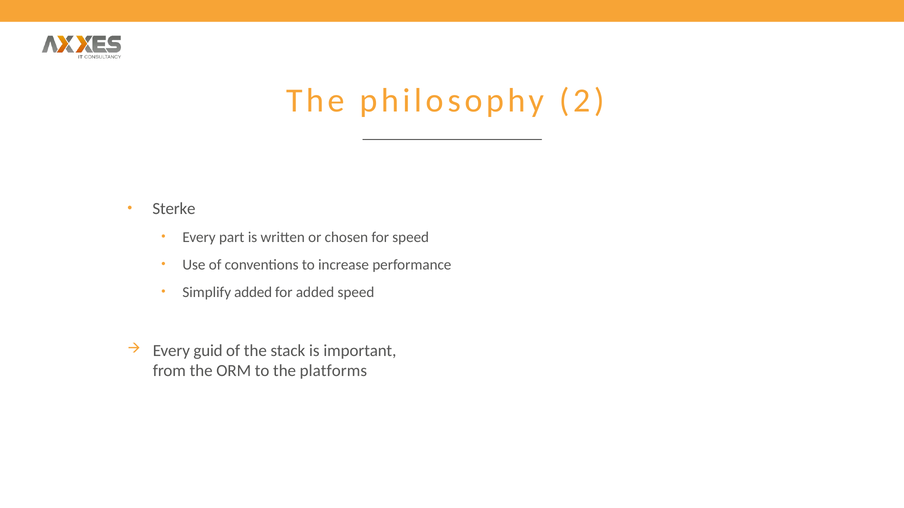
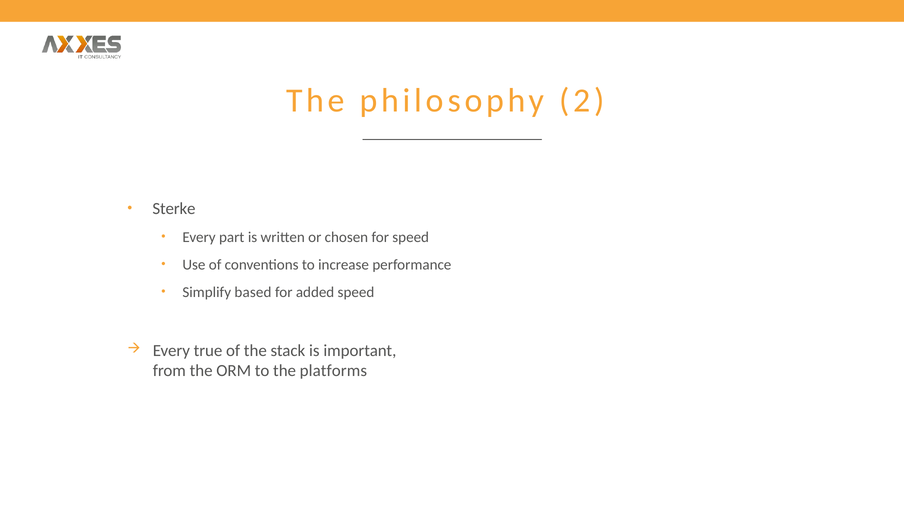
Simplify added: added -> based (253, 292)
guid: guid -> true (208, 351)
